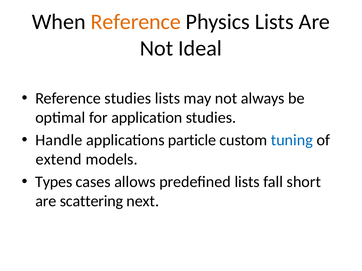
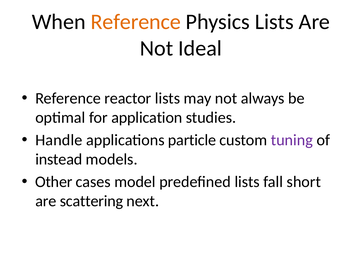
Reference studies: studies -> reactor (128, 98)
tuning colour: blue -> purple (292, 140)
extend: extend -> instead (59, 160)
Types: Types -> Other (54, 182)
allows: allows -> model (135, 182)
